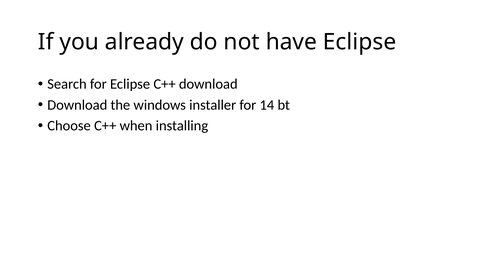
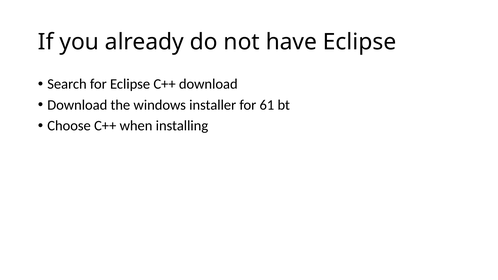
14: 14 -> 61 (267, 105)
